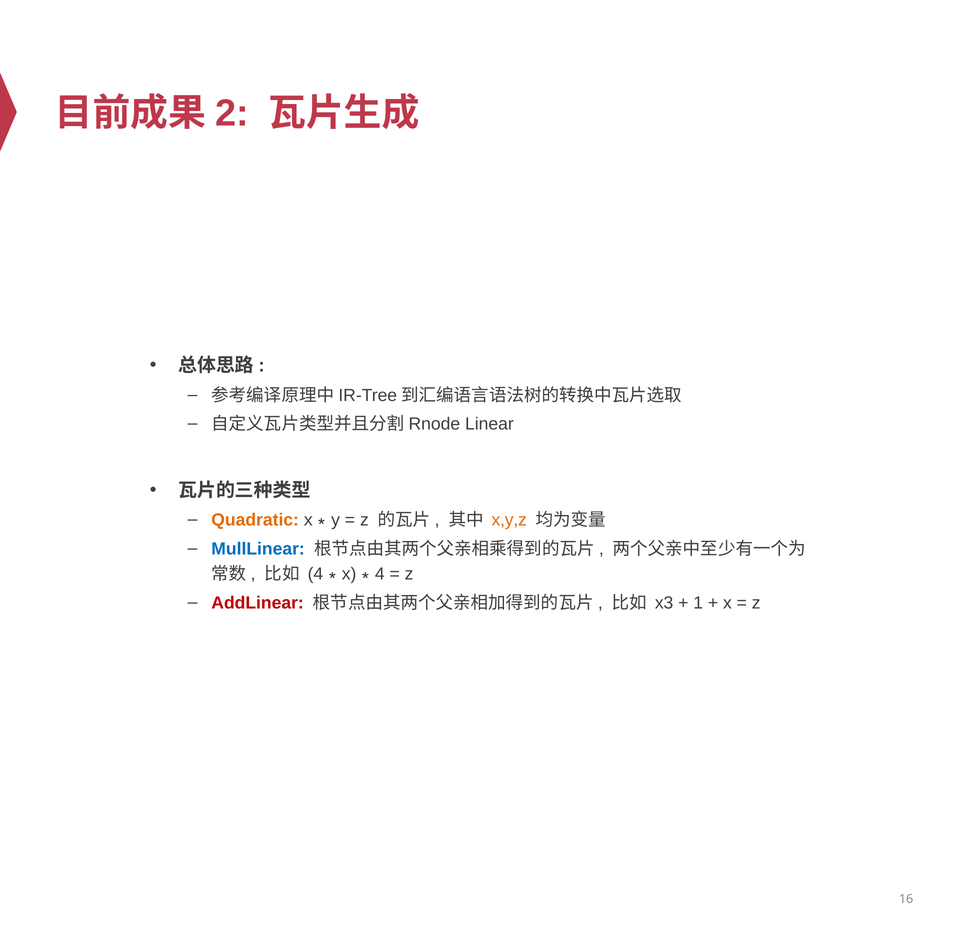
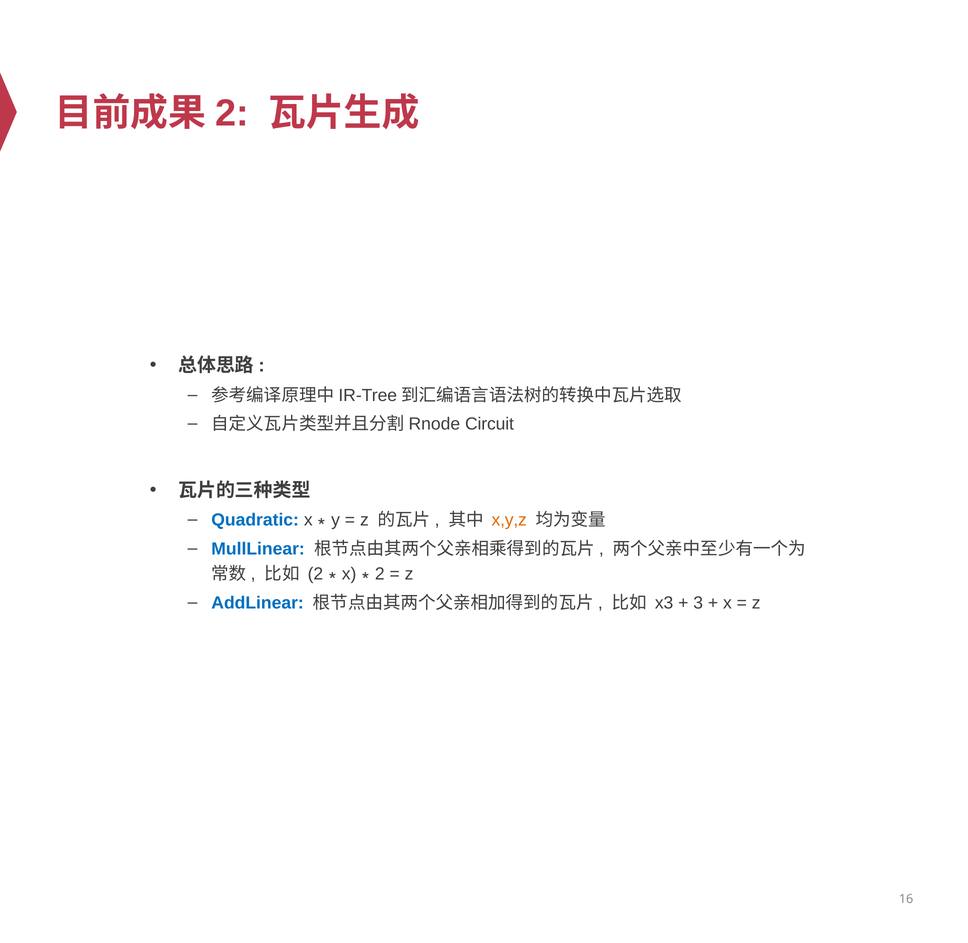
Linear: Linear -> Circuit (489, 424)
Quadratic colour: orange -> blue (255, 520)
4: 4 -> 2 (315, 574)
x 4: 4 -> 2 (380, 574)
AddLinear colour: red -> blue (258, 603)
1: 1 -> 3 (698, 603)
